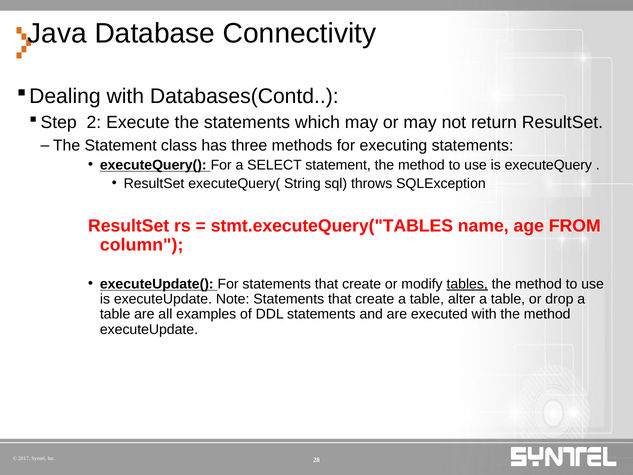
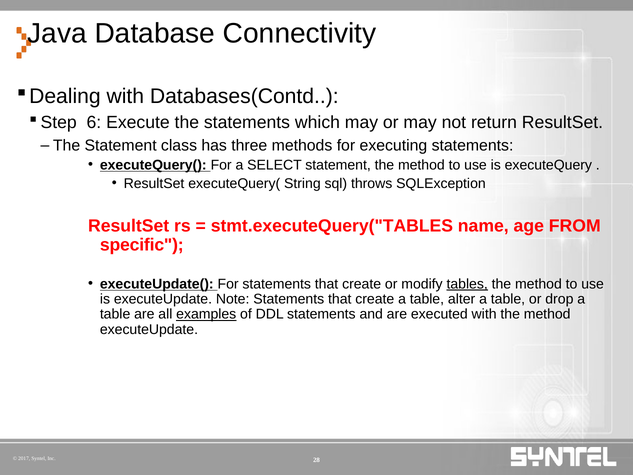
2: 2 -> 6 (94, 123)
column: column -> specific (142, 245)
examples underline: none -> present (206, 314)
